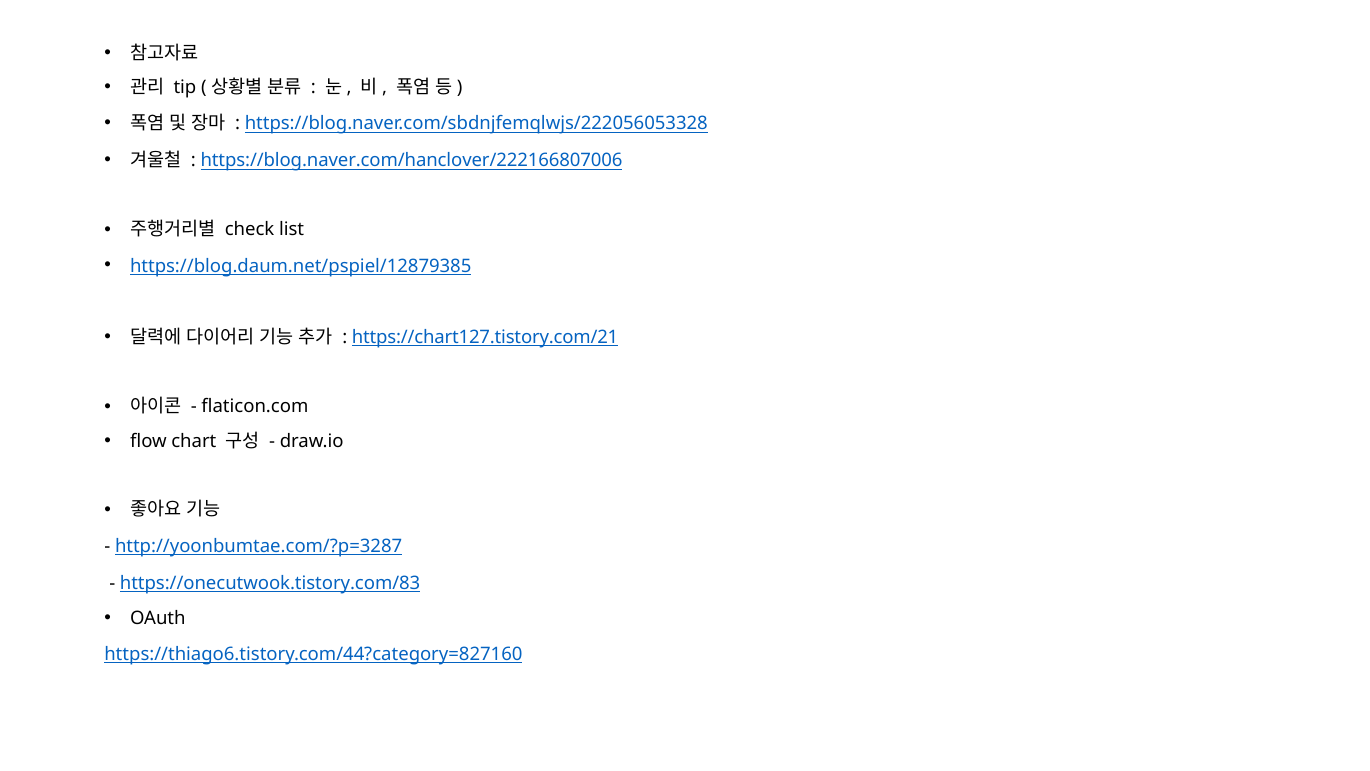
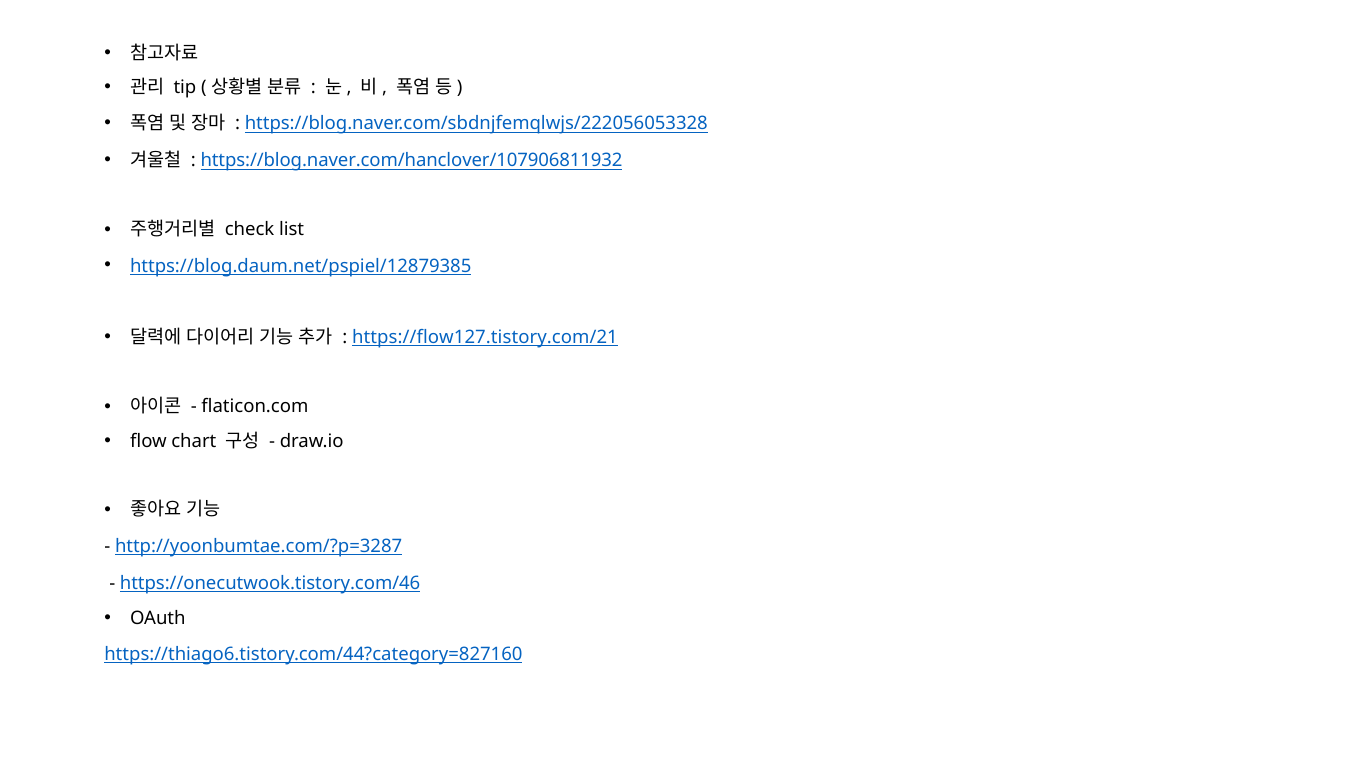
https://blog.naver.com/hanclover/222166807006: https://blog.naver.com/hanclover/222166807006 -> https://blog.naver.com/hanclover/107906811932 (412, 161)
https://chart127.tistory.com/21: https://chart127.tistory.com/21 -> https://flow127.tistory.com/21 (485, 337)
https://onecutwook.tistory.com/83: https://onecutwook.tistory.com/83 -> https://onecutwook.tistory.com/46 (270, 583)
